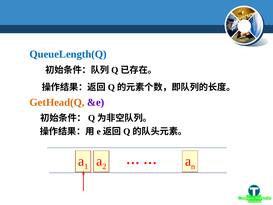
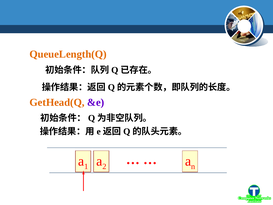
QueueLength(Q colour: blue -> orange (68, 54)
